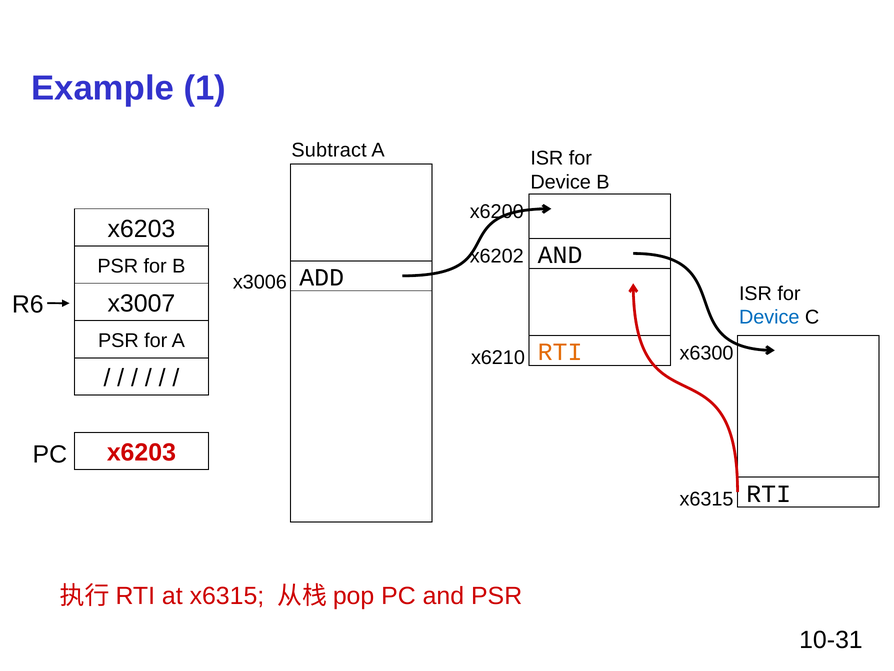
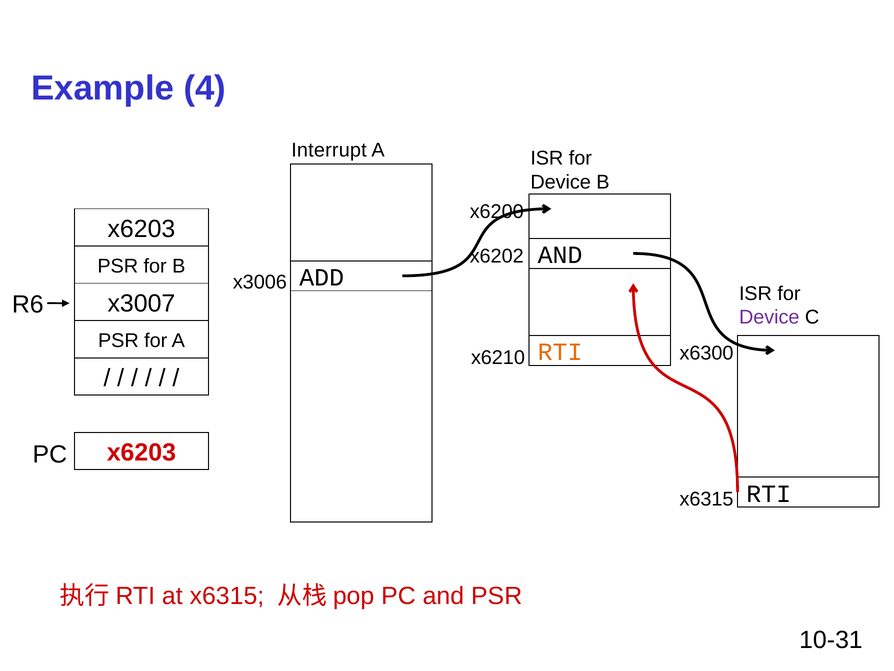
1: 1 -> 4 (205, 88)
Subtract: Subtract -> Interrupt (329, 150)
Device colour: blue -> purple (769, 317)
